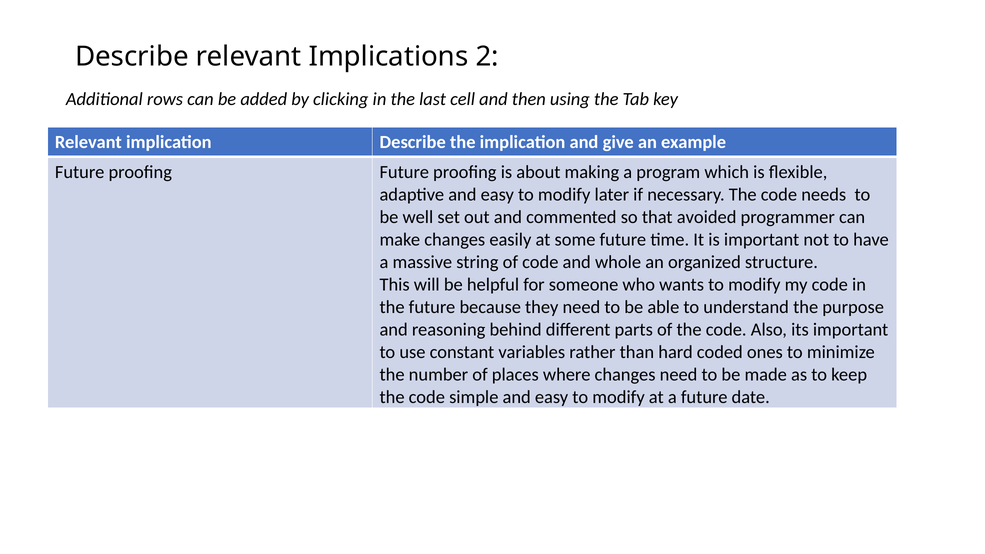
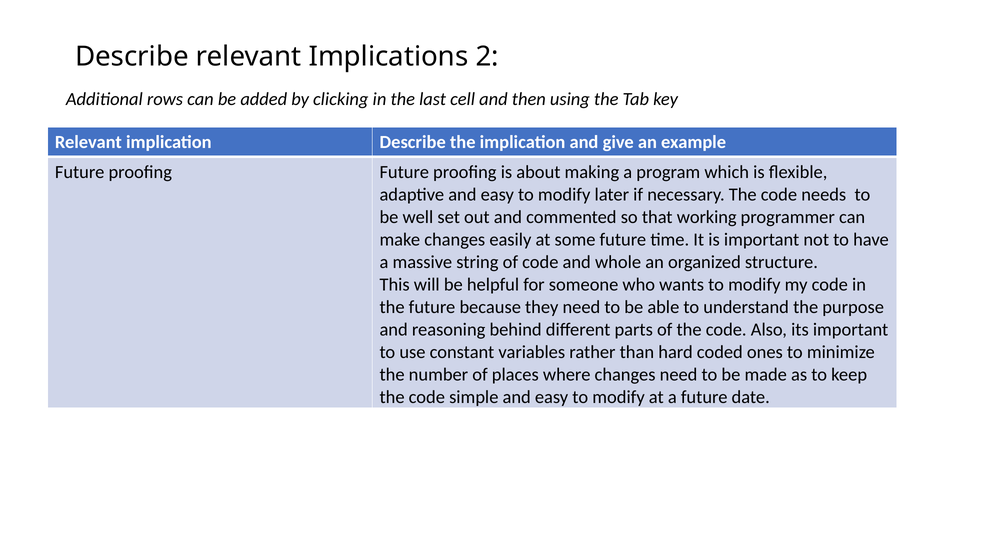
avoided: avoided -> working (707, 217)
